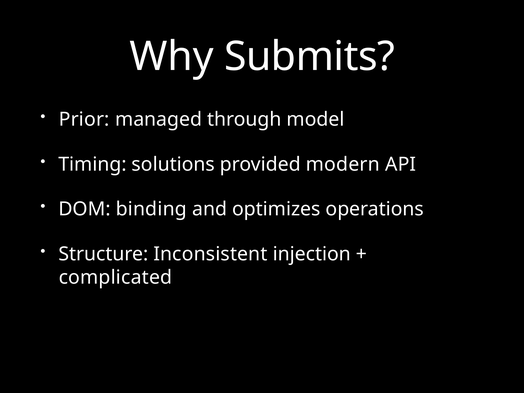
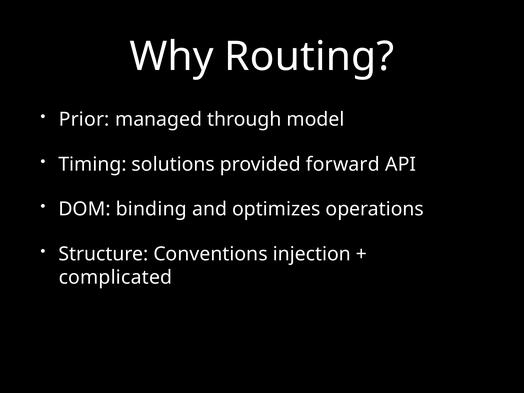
Submits: Submits -> Routing (309, 57)
modern: modern -> forward (343, 164)
Inconsistent: Inconsistent -> Conventions (211, 254)
